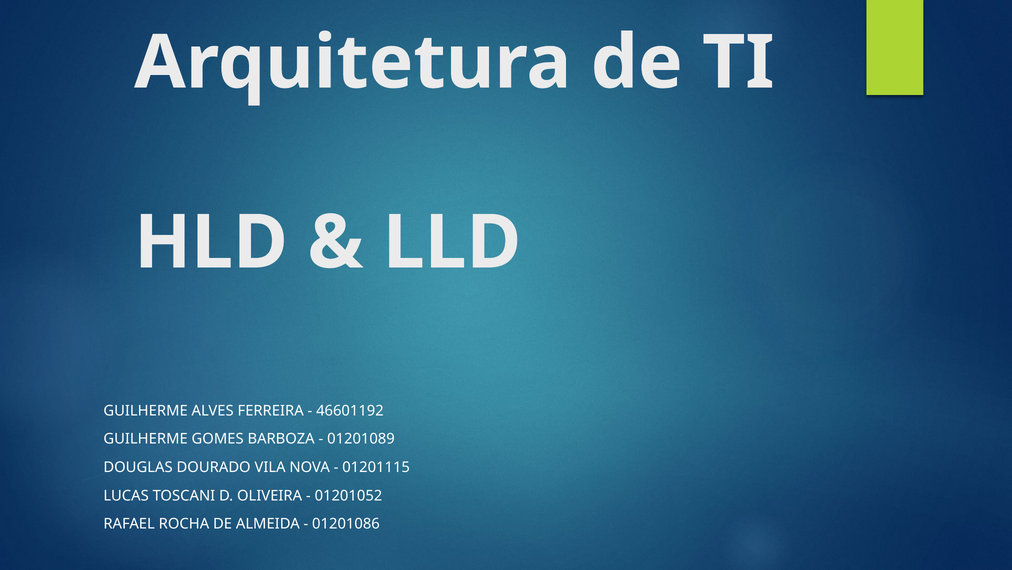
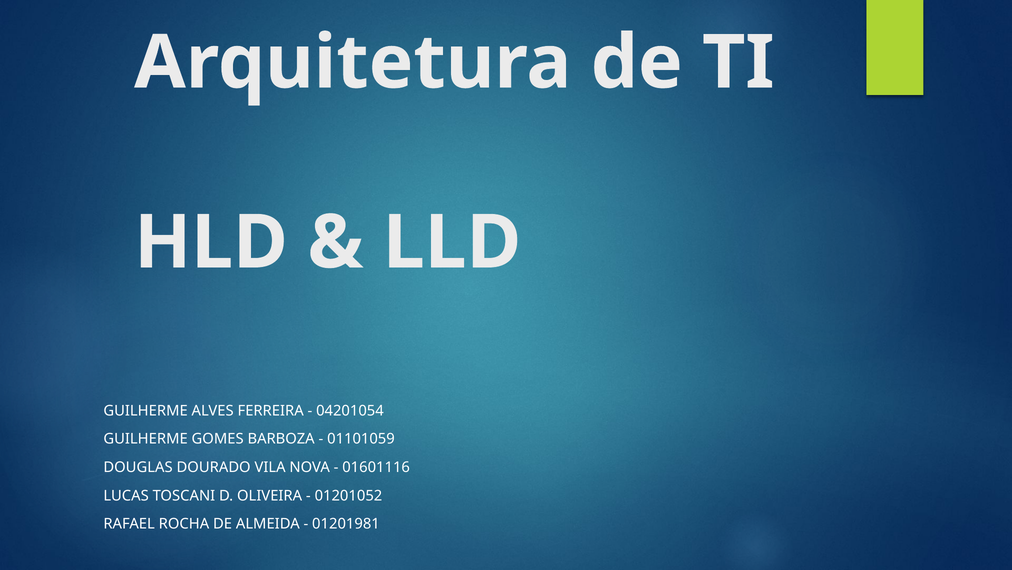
46601192: 46601192 -> 04201054 (350, 410)
01201089: 01201089 -> 01101059 (361, 439)
01201115: 01201115 -> 01601116 (376, 467)
01201086: 01201086 -> 01201981 (346, 523)
